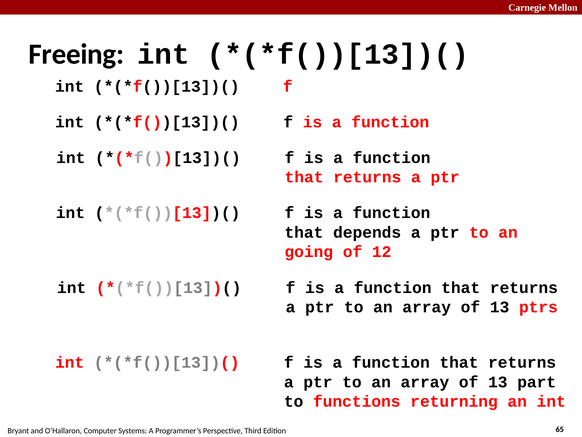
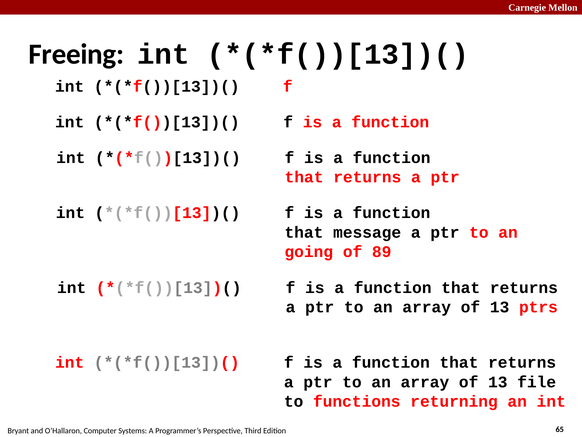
depends: depends -> message (367, 232)
12: 12 -> 89 (382, 252)
part: part -> file (537, 382)
